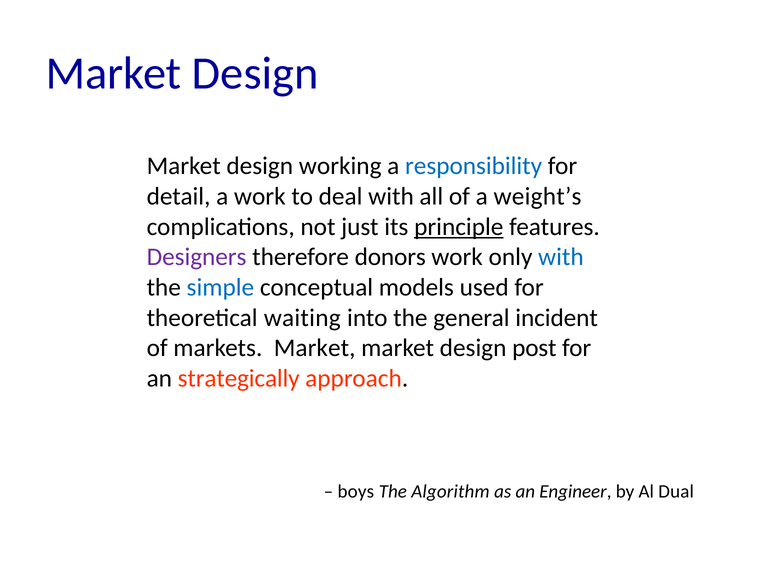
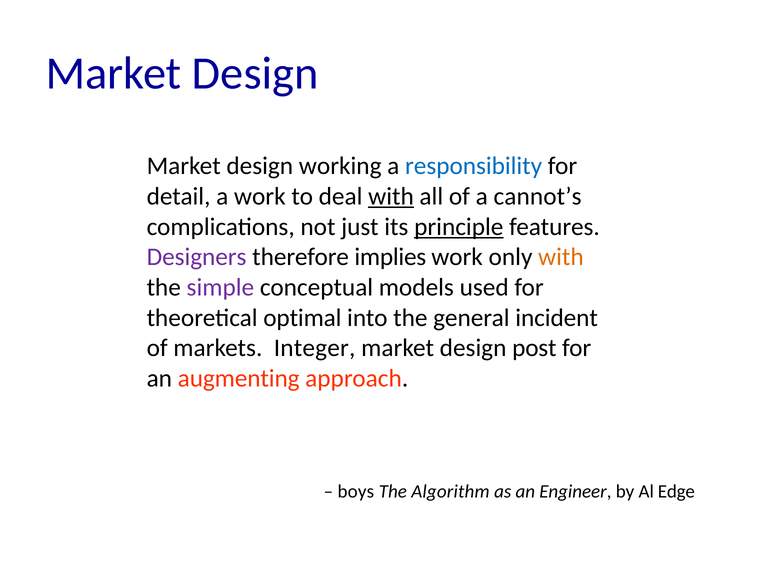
with underline: none -> present (391, 196)
weight’s: weight’s -> cannot’s (538, 196)
donors: donors -> implies (390, 257)
with colour: blue -> orange (561, 257)
simple colour: blue -> purple (220, 288)
waiting: waiting -> optimal (302, 318)
markets Market: Market -> Integer (315, 348)
strategically: strategically -> augmenting (239, 379)
Dual: Dual -> Edge (676, 492)
